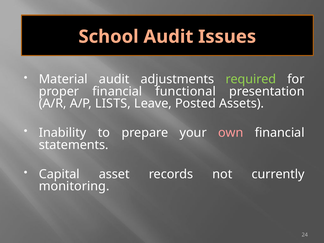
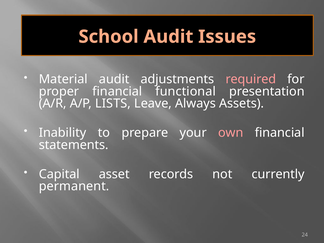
required colour: light green -> pink (251, 79)
Posted: Posted -> Always (195, 104)
monitoring: monitoring -> permanent (74, 186)
